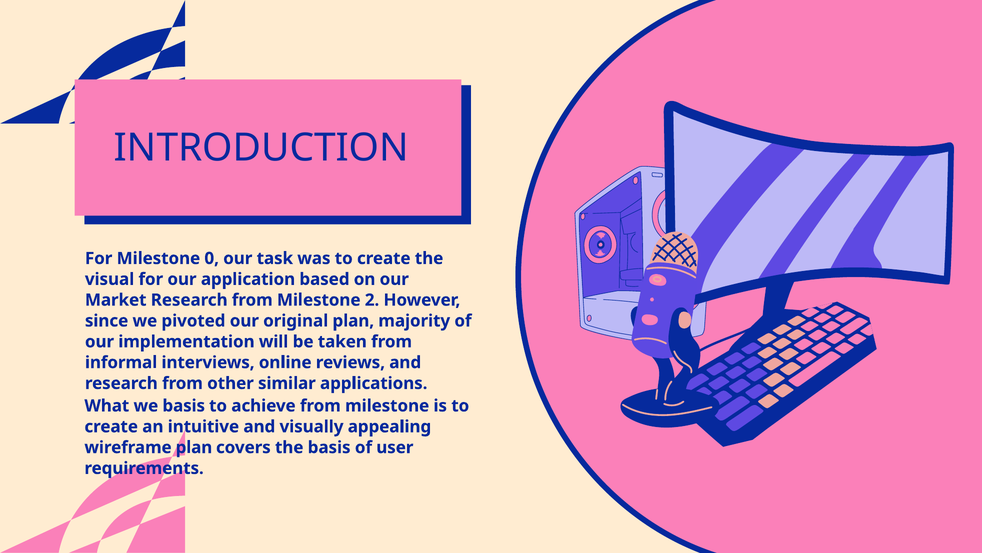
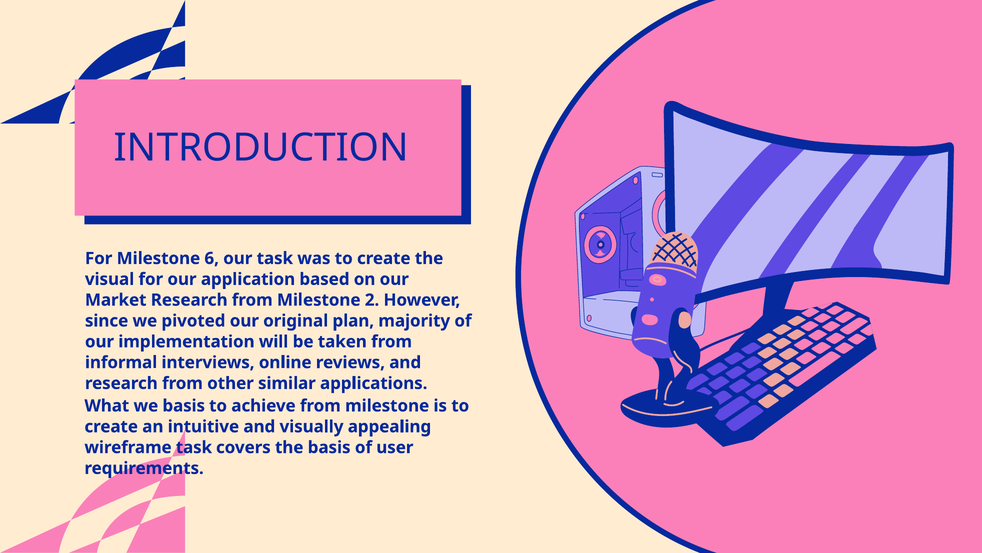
0: 0 -> 6 (212, 258)
wireframe plan: plan -> task (194, 447)
